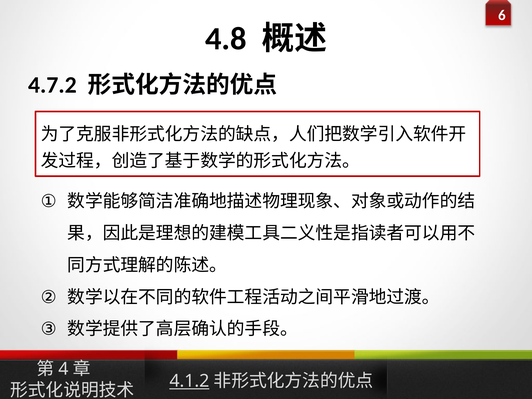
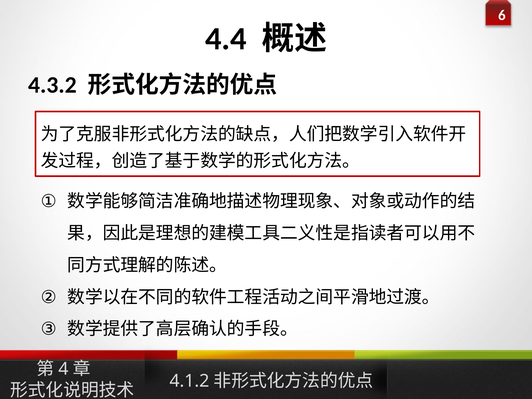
4.8: 4.8 -> 4.4 (226, 39)
4.7.2: 4.7.2 -> 4.3.2 (53, 85)
4.1.2 underline: present -> none (189, 381)
